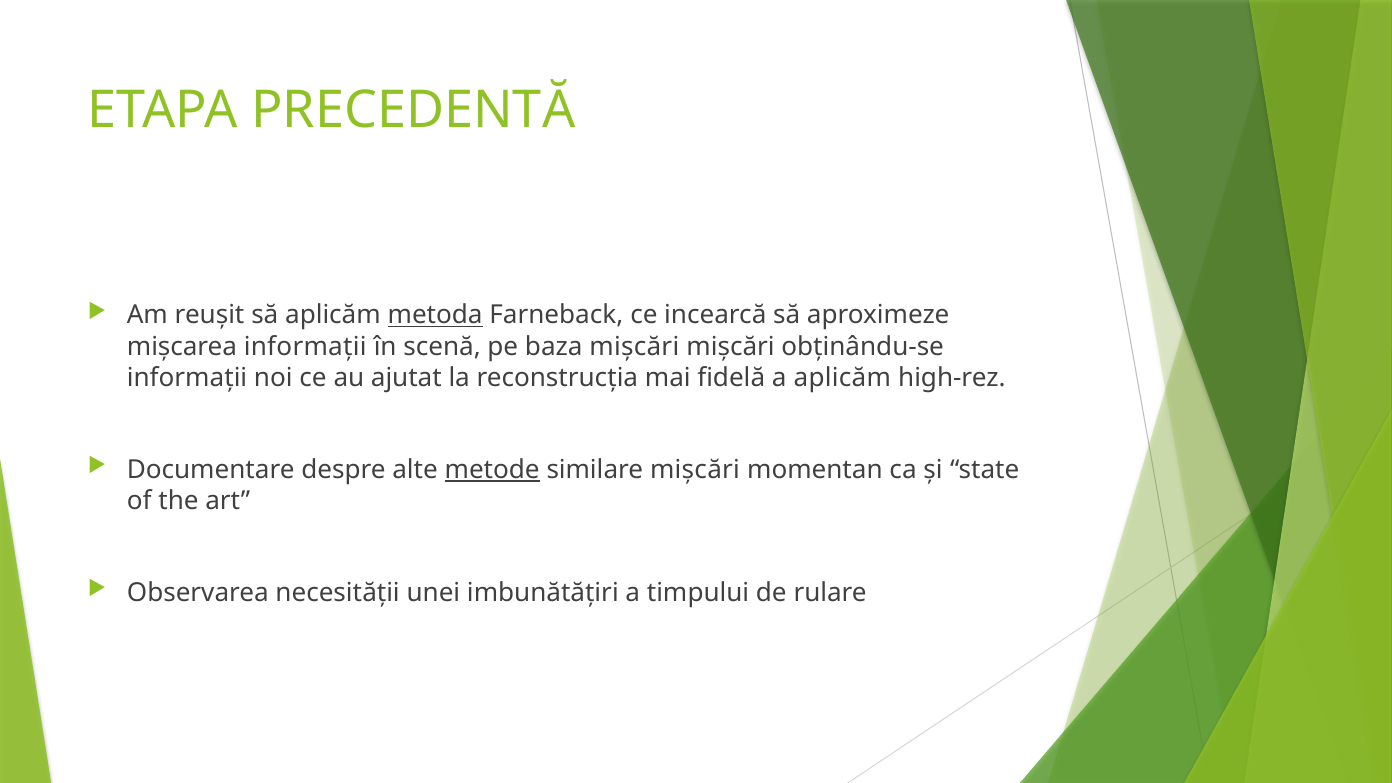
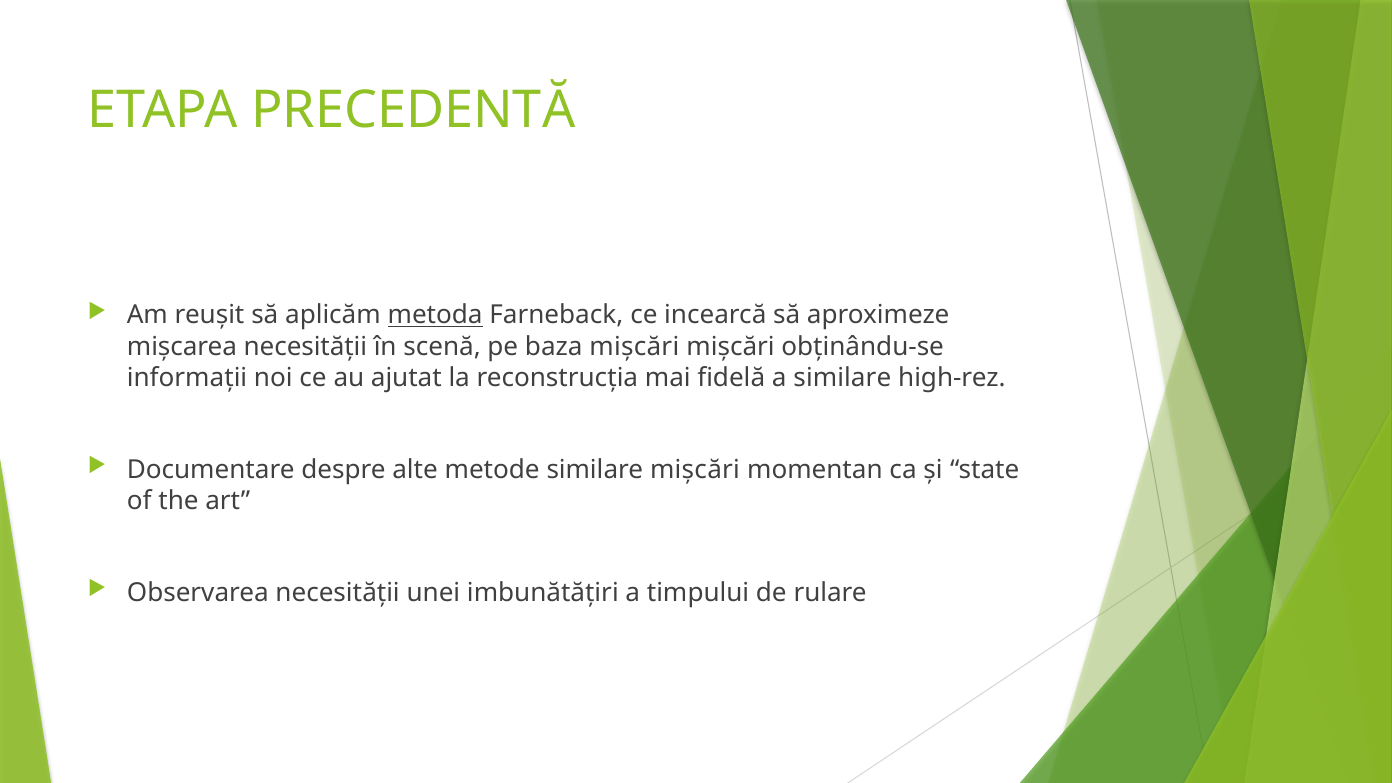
mișcarea informații: informații -> necesității (305, 347)
a aplicăm: aplicăm -> similare (842, 378)
metode underline: present -> none (492, 470)
